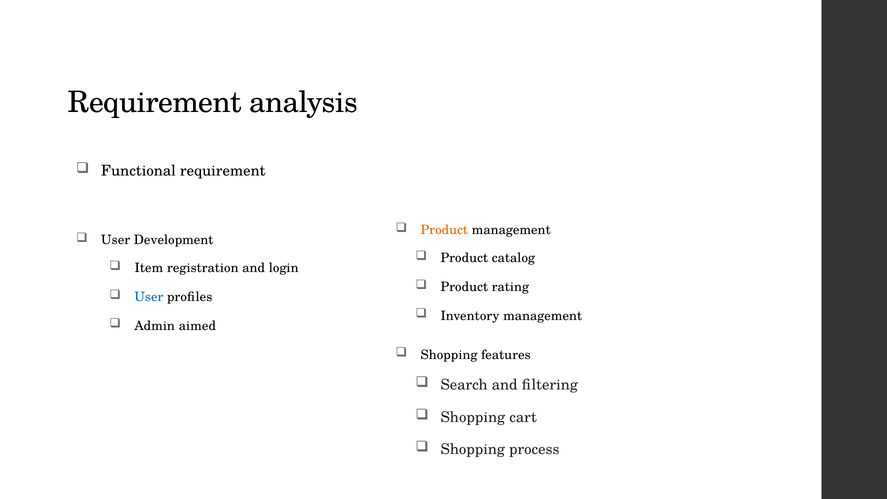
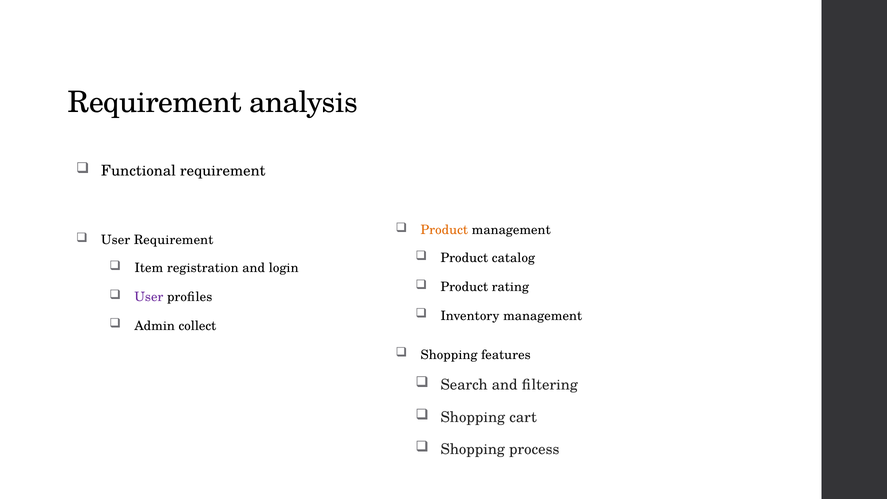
User Development: Development -> Requirement (174, 240)
User colour: blue -> purple (149, 297)
aimed: aimed -> collect (197, 326)
